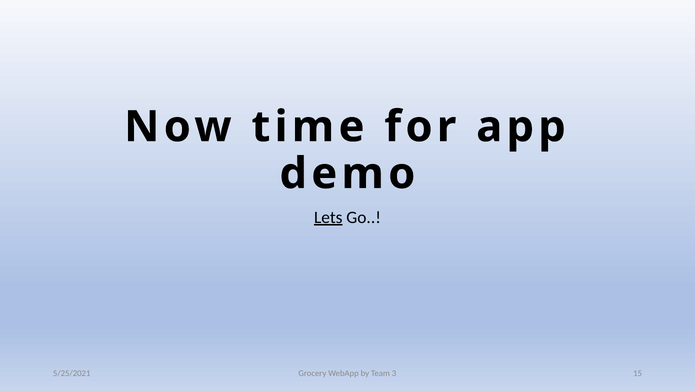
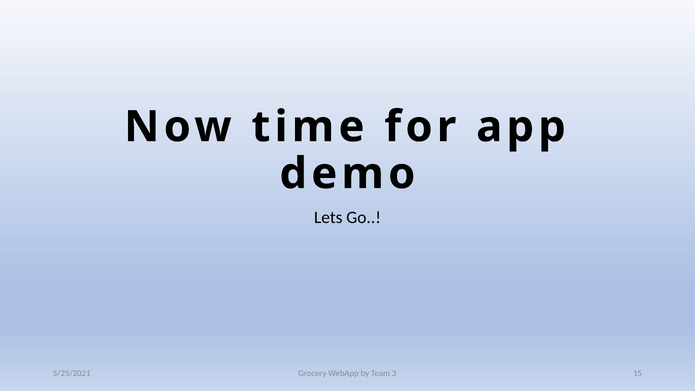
Lets underline: present -> none (328, 217)
